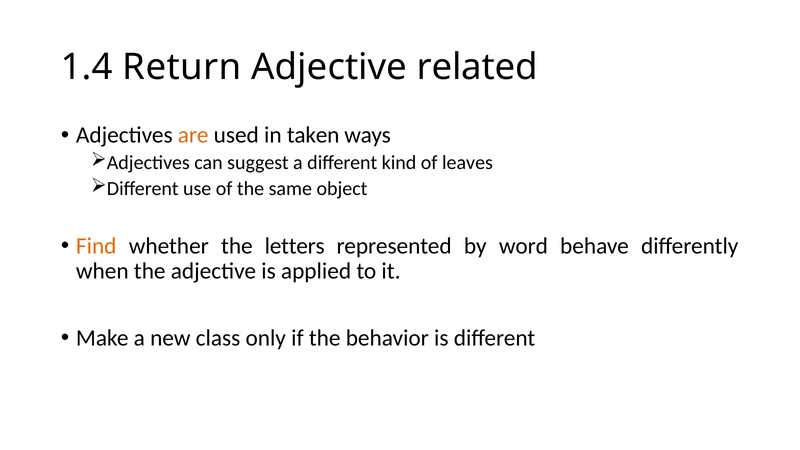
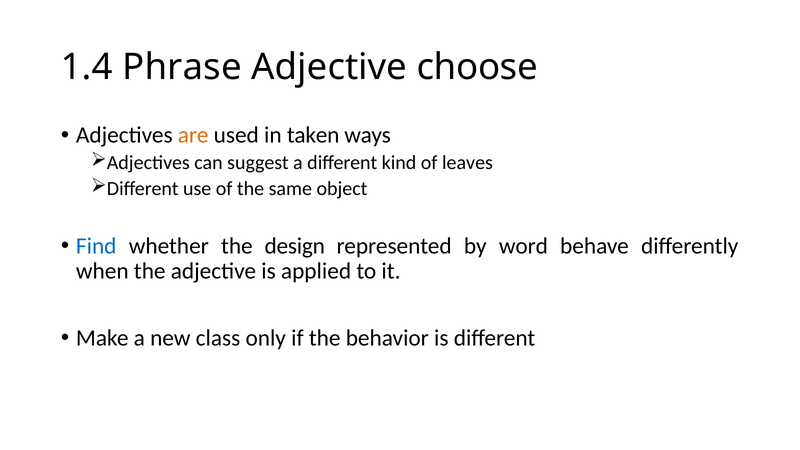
Return: Return -> Phrase (182, 67)
related: related -> choose (477, 67)
Find colour: orange -> blue (96, 246)
letters: letters -> design (295, 246)
